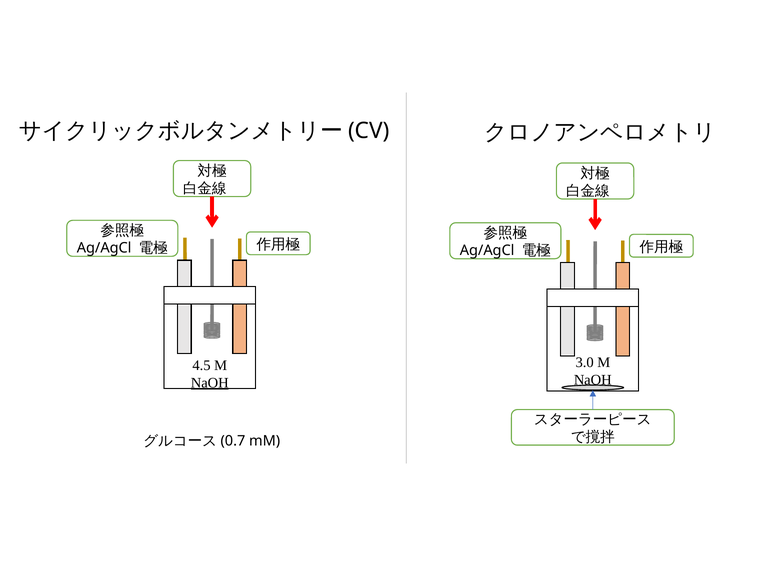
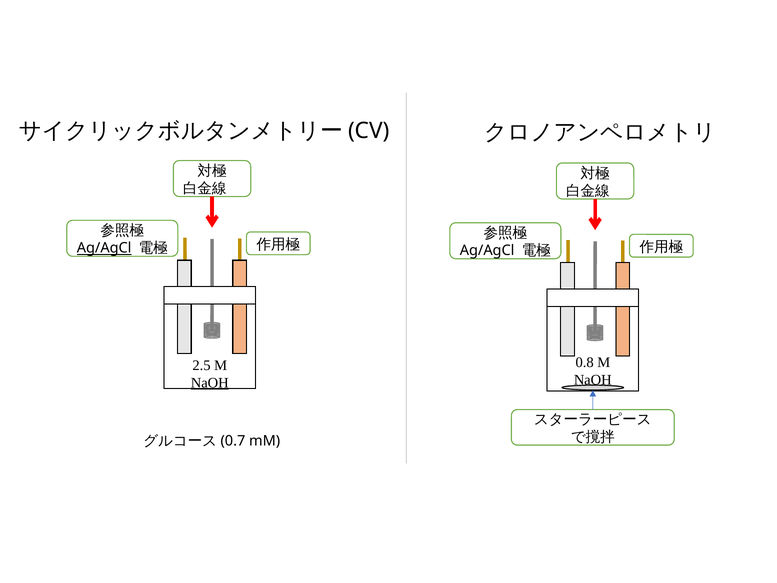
Ag/AgCl underline: none -> present (104, 248)
3.0: 3.0 -> 0.8 (585, 362)
4.5: 4.5 -> 2.5 (202, 365)
